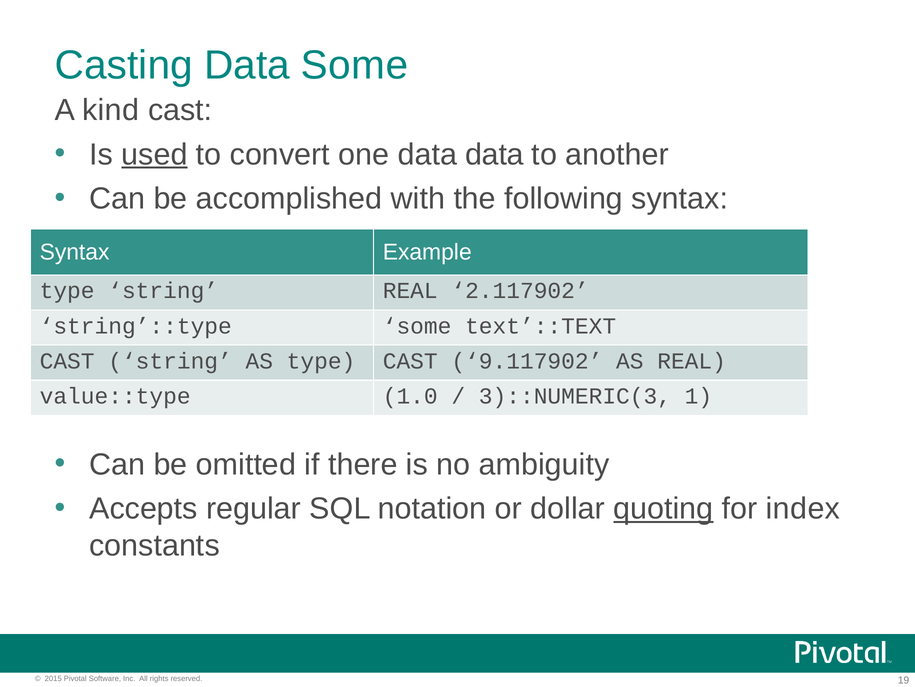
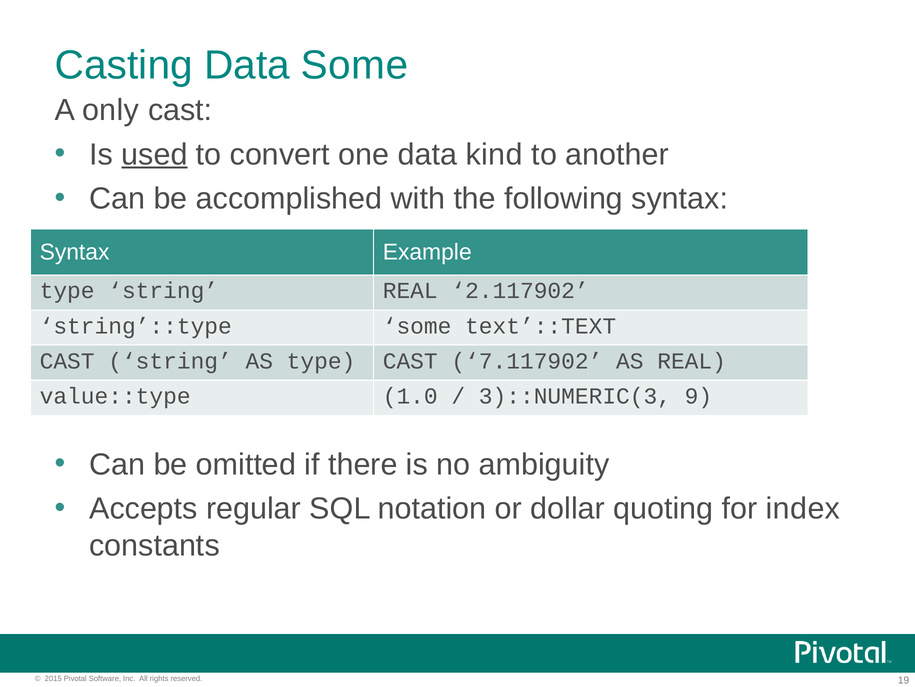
kind: kind -> only (111, 110)
data data: data -> kind (494, 154)
9.117902: 9.117902 -> 7.117902 (527, 361)
1: 1 -> 9 (698, 396)
quoting underline: present -> none (663, 508)
